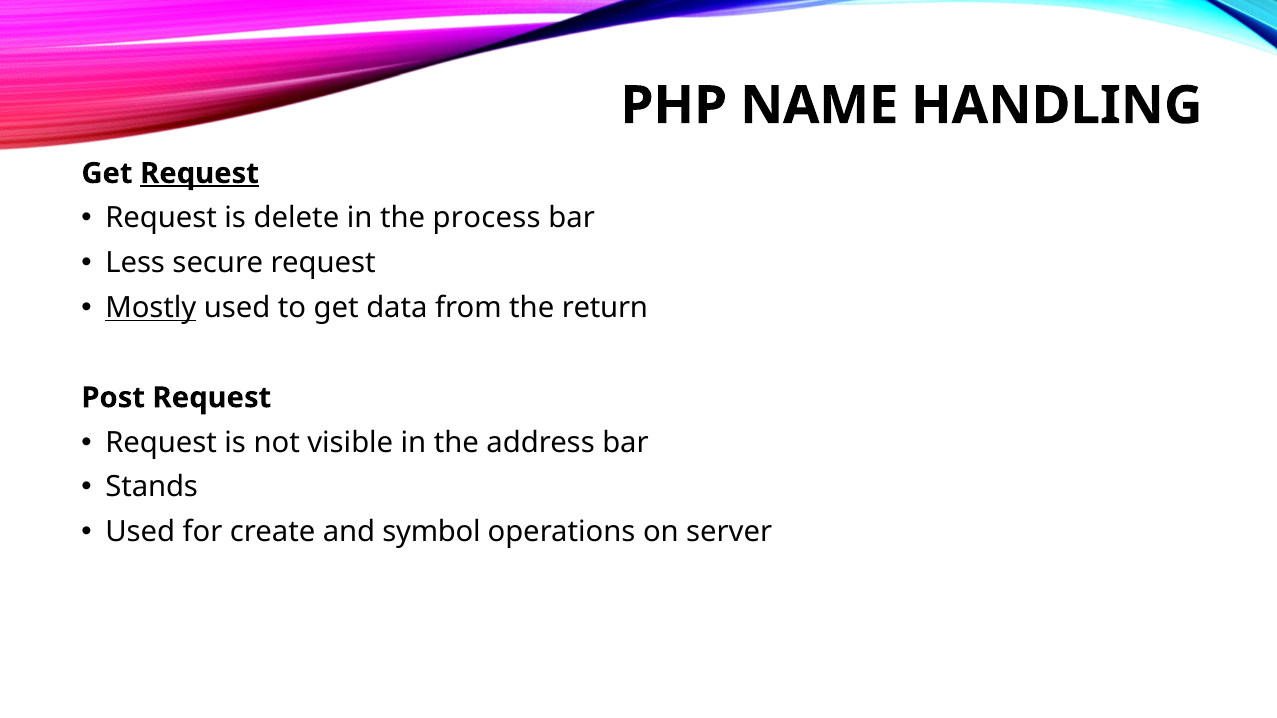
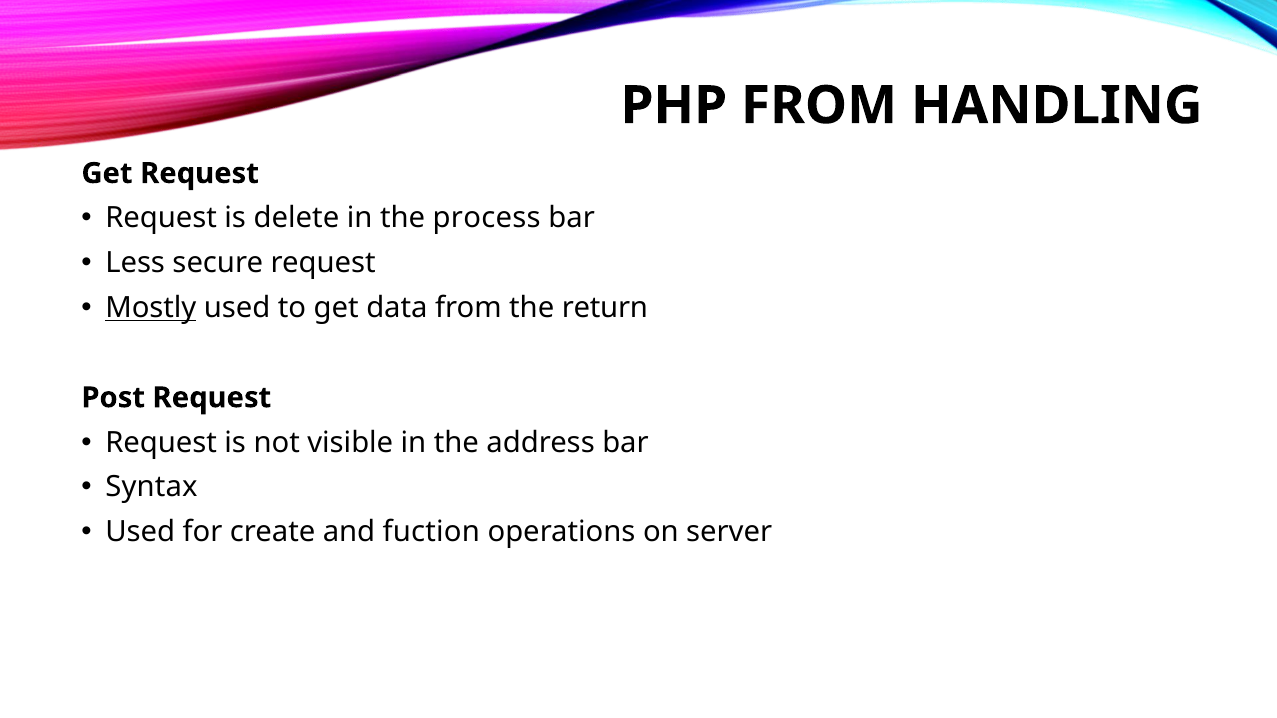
PHP NAME: NAME -> FROM (819, 106)
Request underline: present -> none (200, 173)
Stands: Stands -> Syntax (152, 488)
symbol: symbol -> fuction (431, 532)
